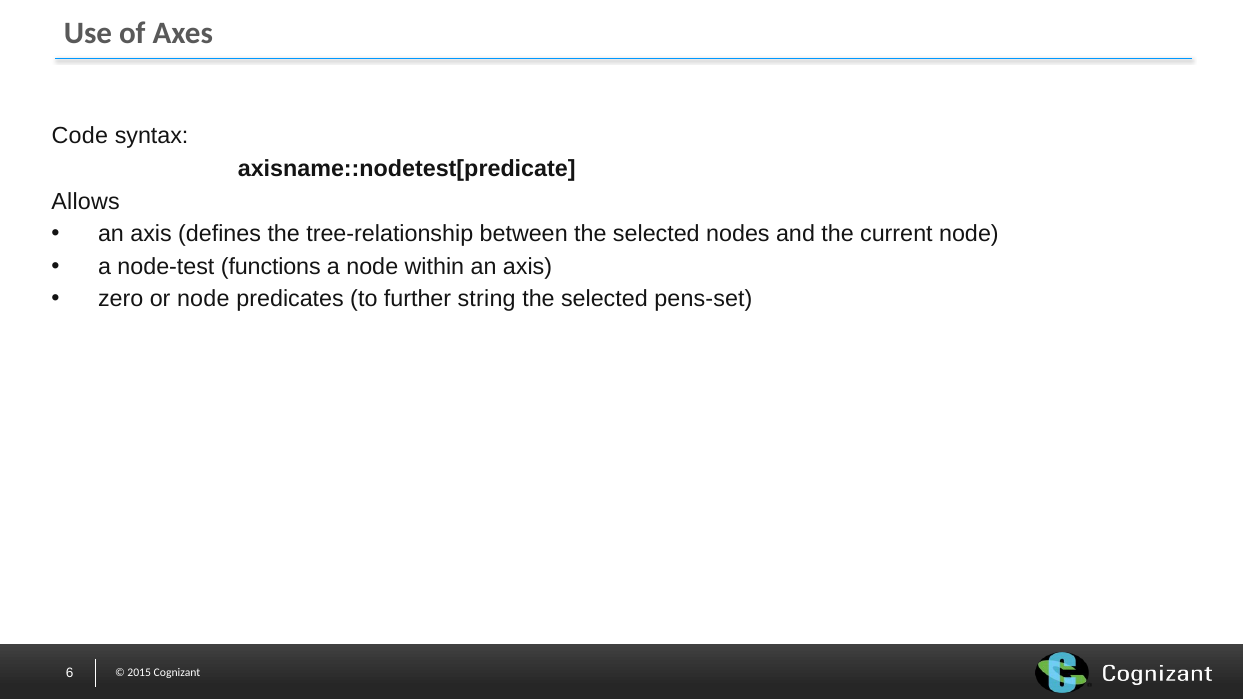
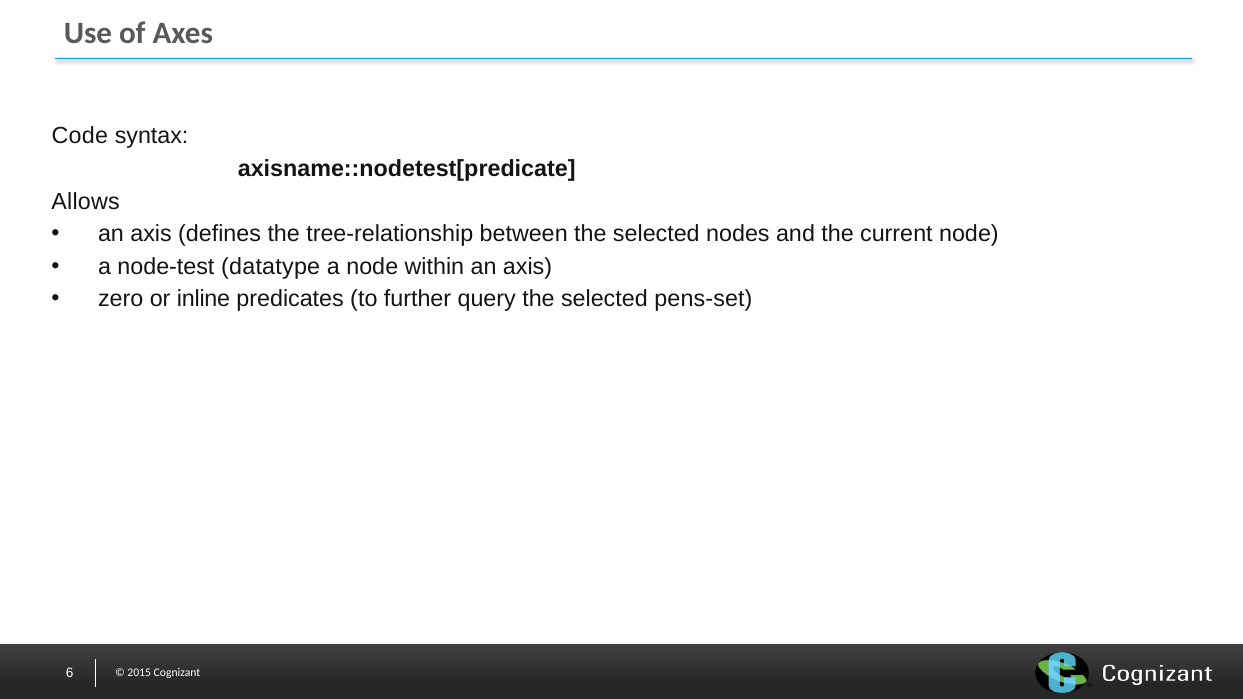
functions: functions -> datatype (271, 267)
or node: node -> inline (204, 299)
string: string -> query (487, 299)
